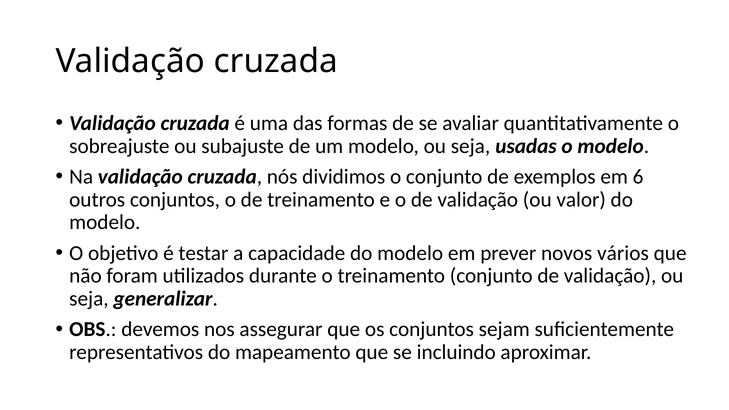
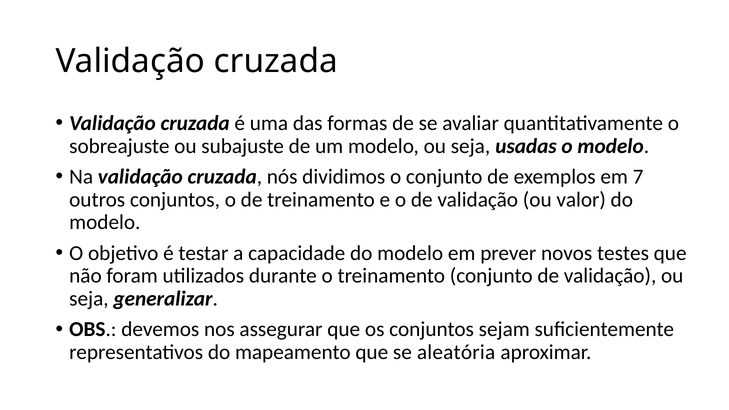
6: 6 -> 7 (638, 177)
vários: vários -> testes (623, 253)
incluindo: incluindo -> aleatória (456, 352)
